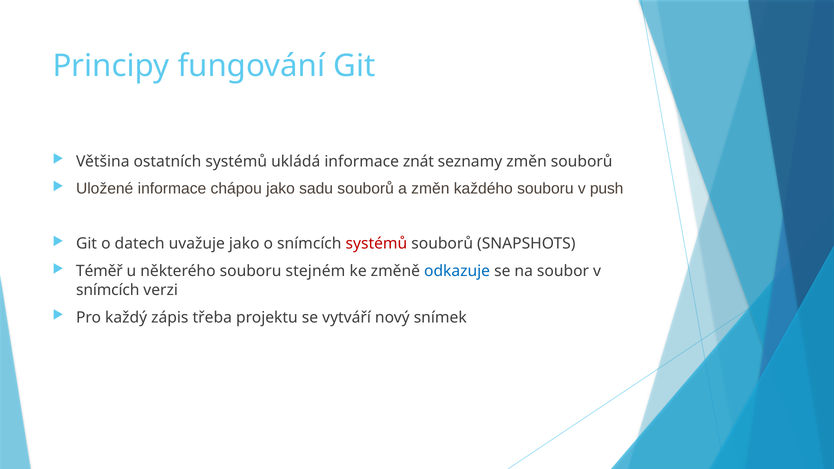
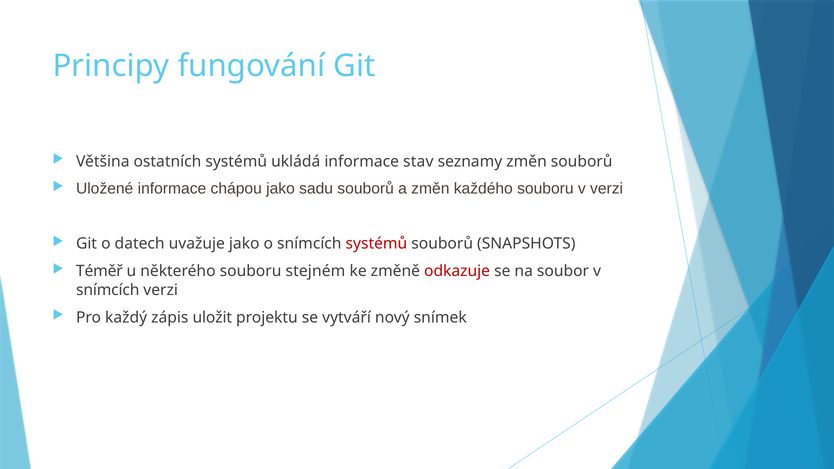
znát: znát -> stav (418, 161)
v push: push -> verzi (607, 189)
odkazuje colour: blue -> red (457, 271)
třeba: třeba -> uložit (212, 317)
